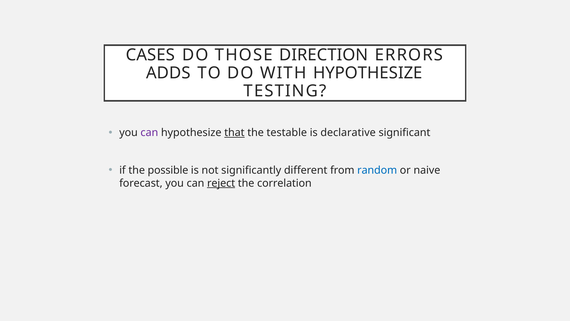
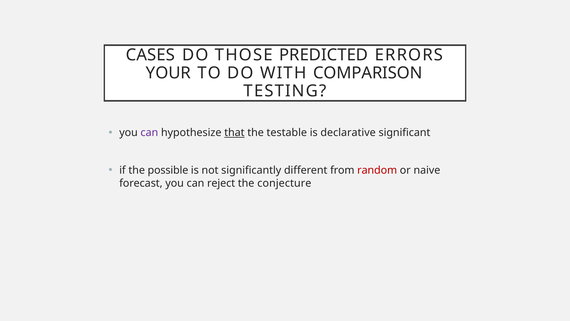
DIRECTION: DIRECTION -> PREDICTED (324, 55)
ADDS: ADDS -> YOUR (168, 73)
WITH HYPOTHESIZE: HYPOTHESIZE -> COMPARISON (368, 73)
random colour: blue -> red (377, 170)
reject underline: present -> none (221, 183)
correlation: correlation -> conjecture (284, 183)
